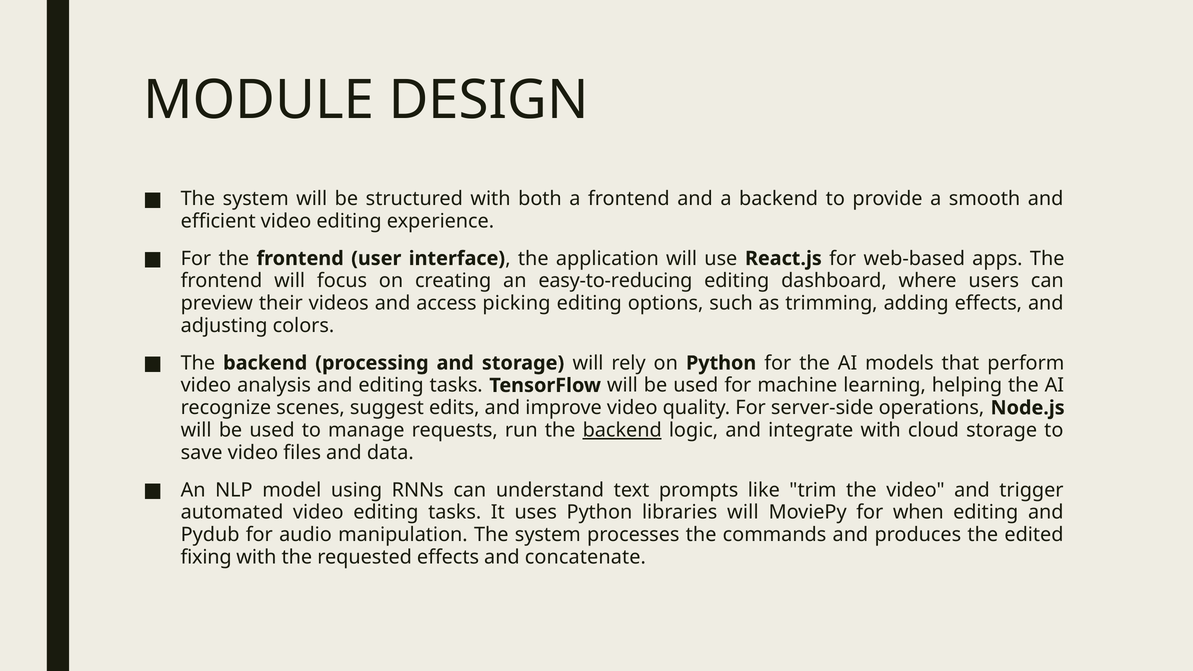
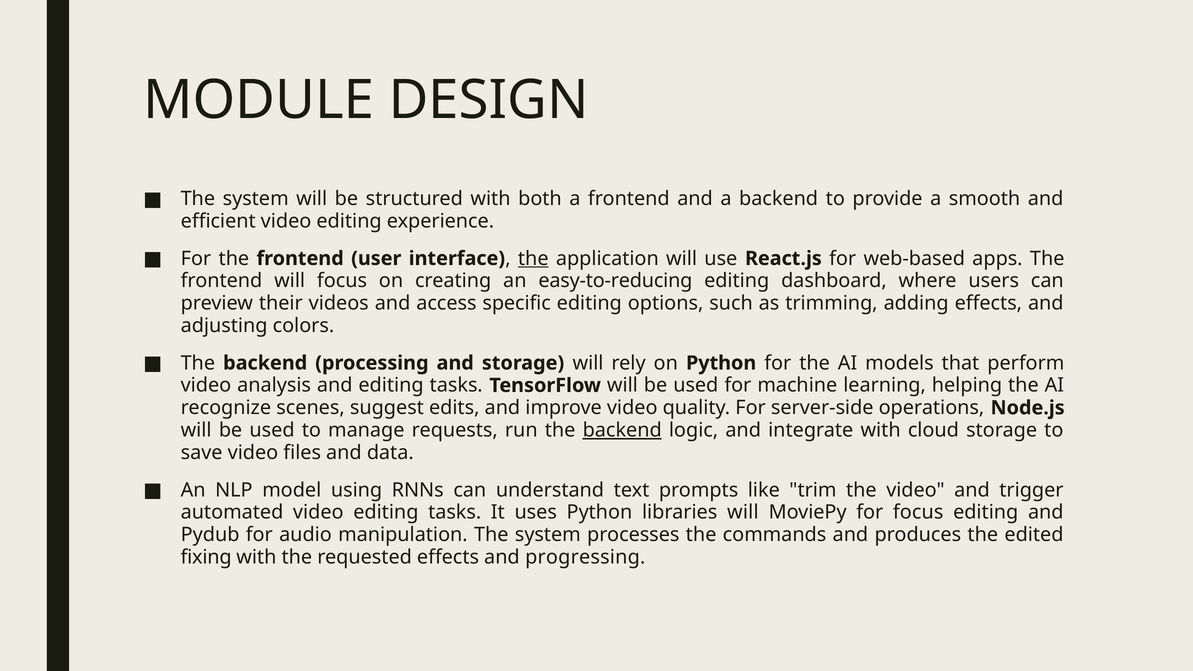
the underline: none -> present (533, 258)
picking: picking -> specific (517, 303)
for when: when -> focus (918, 512)
concatenate: concatenate -> progressing (585, 557)
